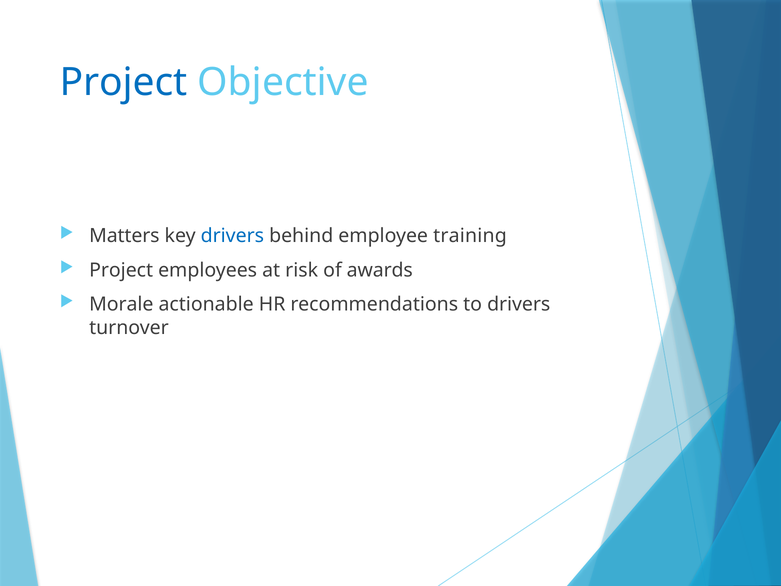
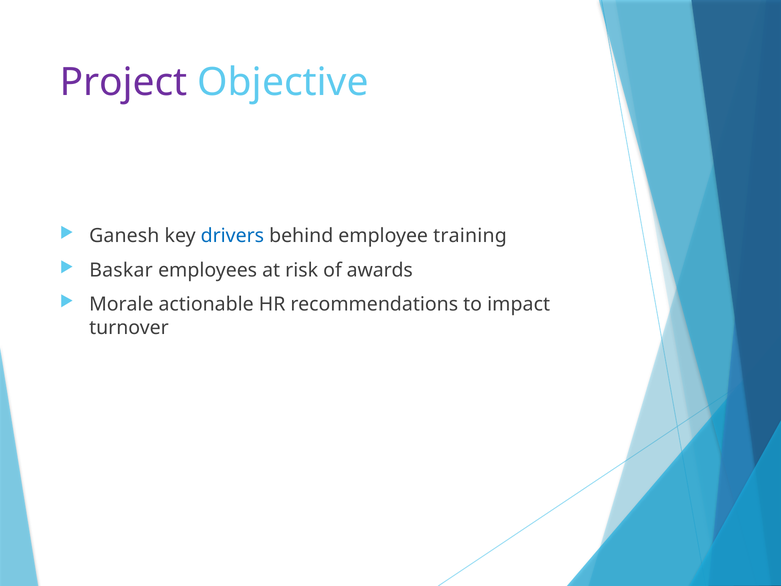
Project colour: blue -> purple (124, 82)
Matters: Matters -> Ganesh (124, 236)
Project: Project -> Baskar (121, 270)
to drivers: drivers -> impact (519, 304)
